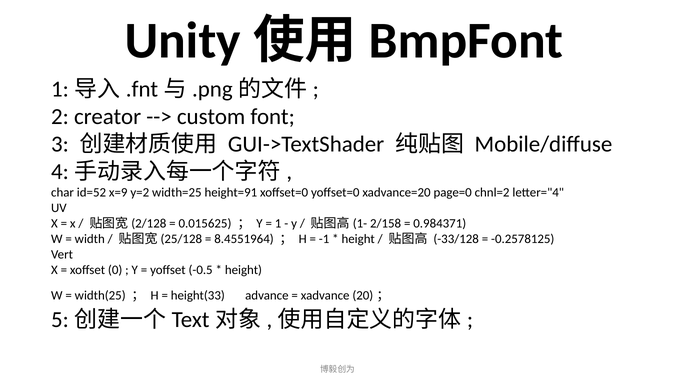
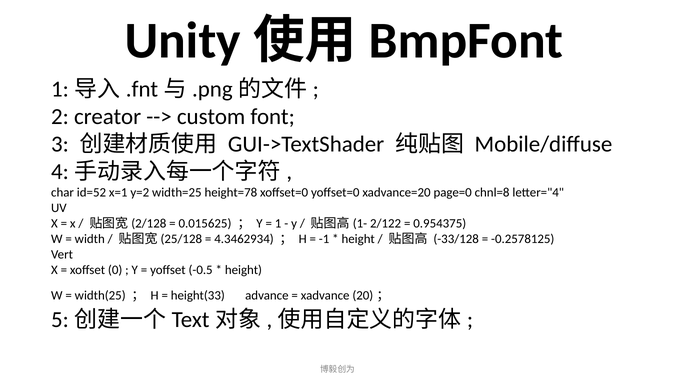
x=9: x=9 -> x=1 (118, 193)
height=91: height=91 -> height=78 (231, 193)
chnl=2: chnl=2 -> chnl=8 (492, 193)
2/158: 2/158 -> 2/122 (386, 223)
0.984371: 0.984371 -> 0.954375 (440, 223)
8.4551964: 8.4551964 -> 4.3462934 (244, 239)
